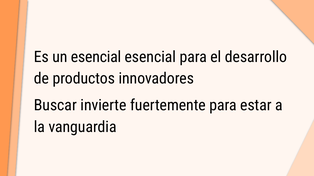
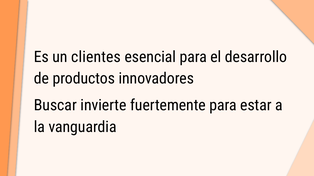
un esencial: esencial -> clientes (96, 57)
